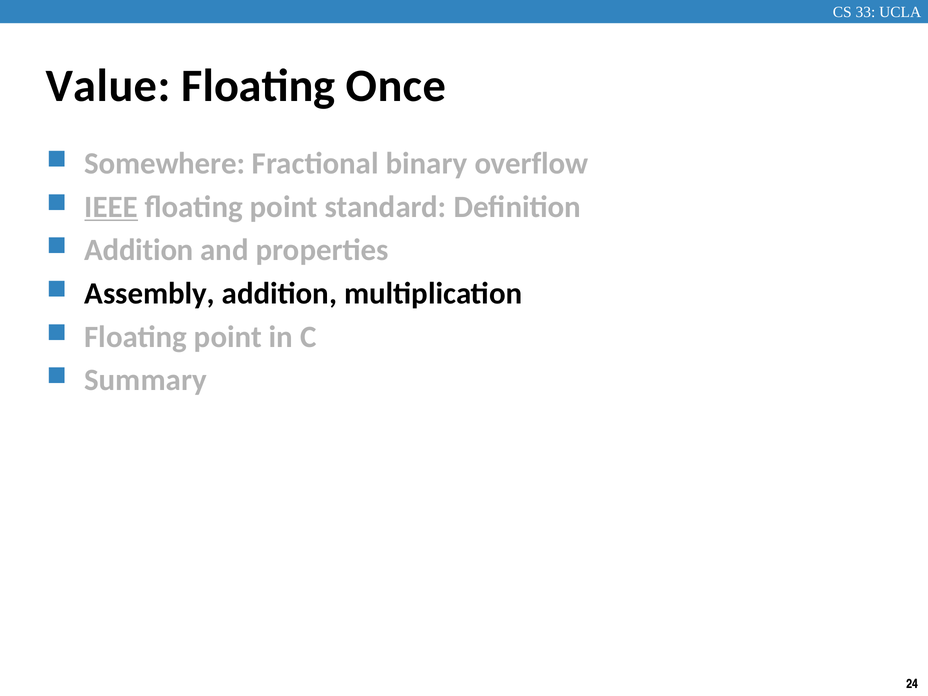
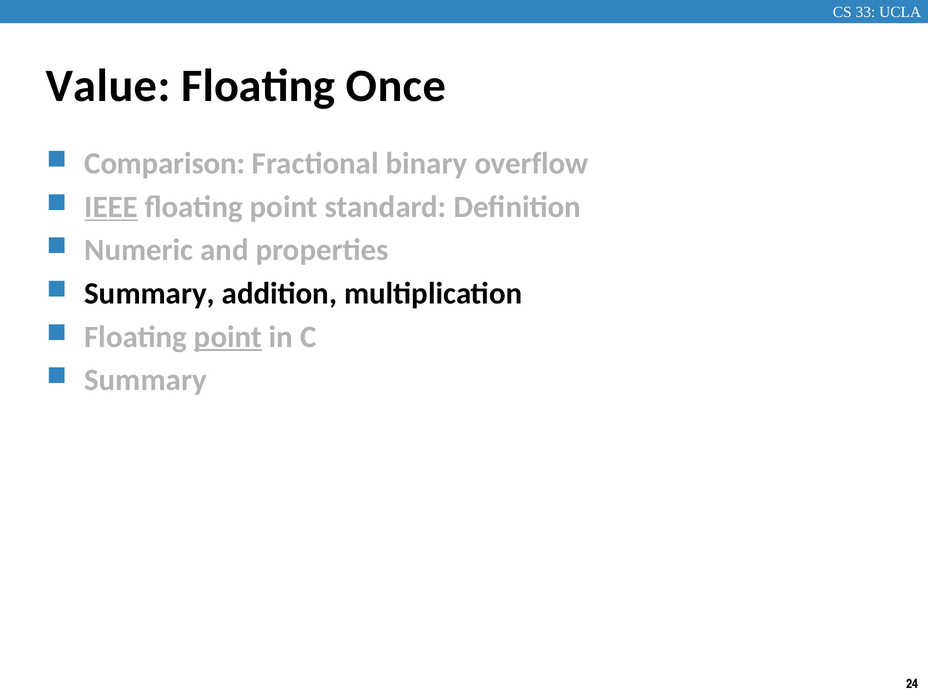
Somewhere: Somewhere -> Comparison (165, 164)
Addition: Addition -> Numeric (139, 250)
Assembly: Assembly -> Summary (150, 294)
point underline: none -> present (228, 337)
